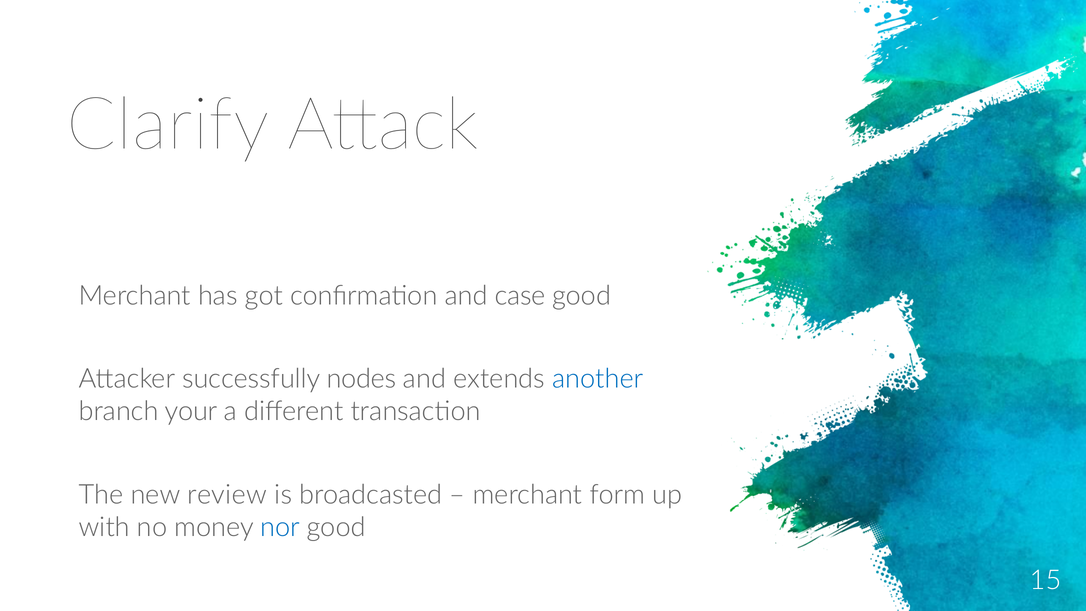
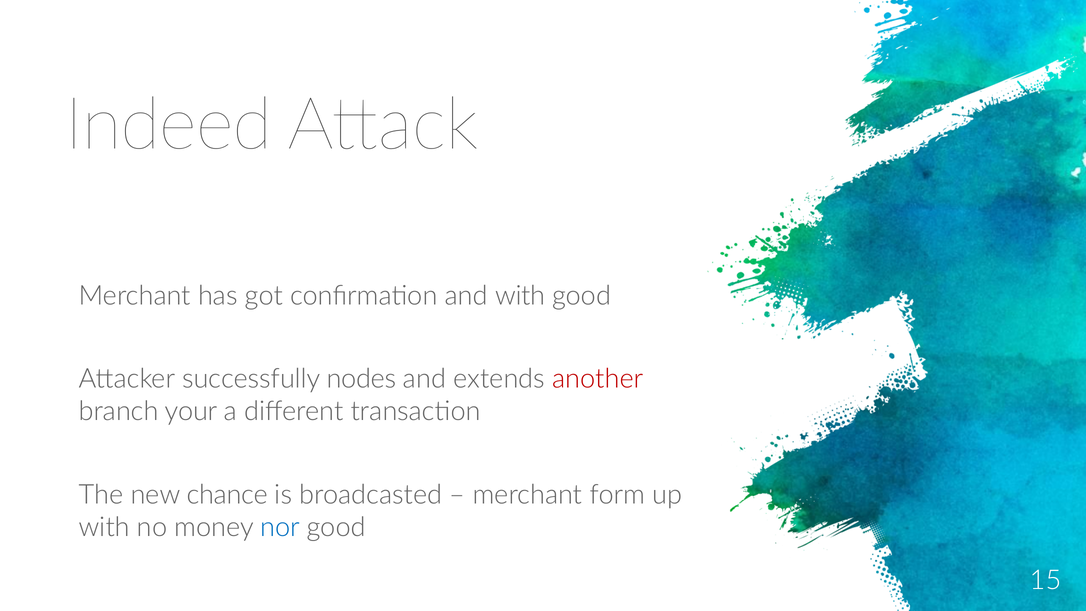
Clarify: Clarify -> Indeed (169, 125)
and case: case -> with (520, 296)
another colour: blue -> red (598, 379)
review: review -> chance (227, 495)
